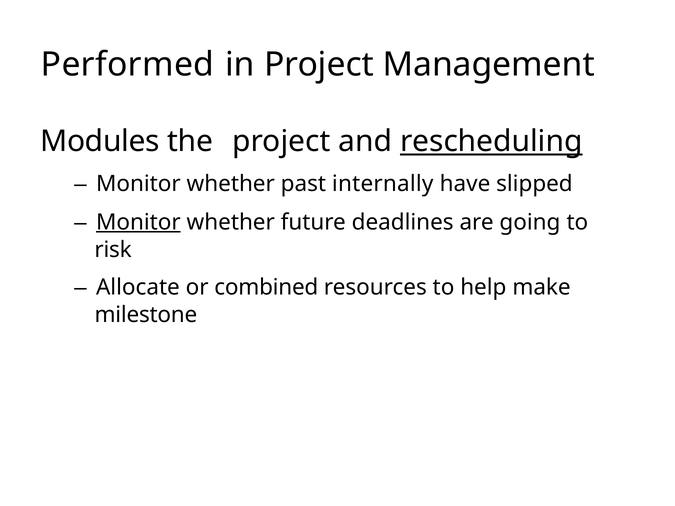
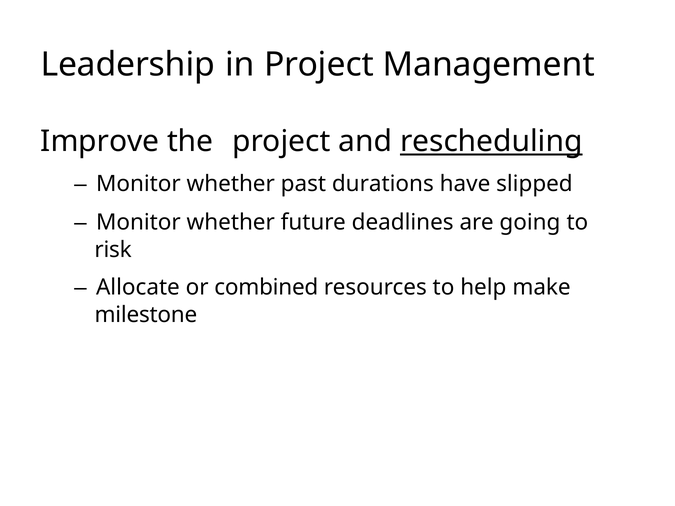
Performed: Performed -> Leadership (128, 65)
Modules: Modules -> Improve (100, 142)
internally: internally -> durations (383, 184)
Monitor underline: present -> none (138, 222)
